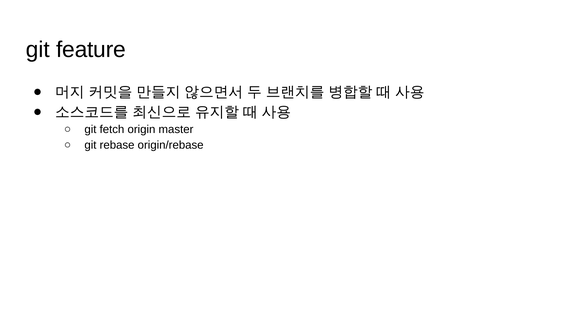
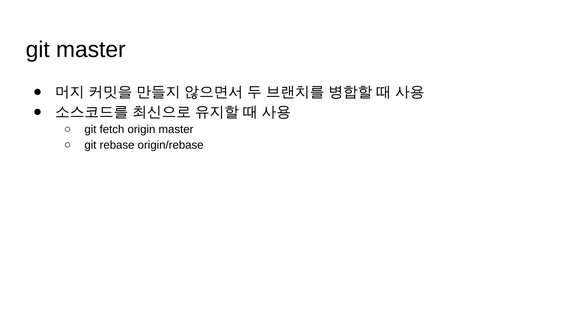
git feature: feature -> master (91, 50)
